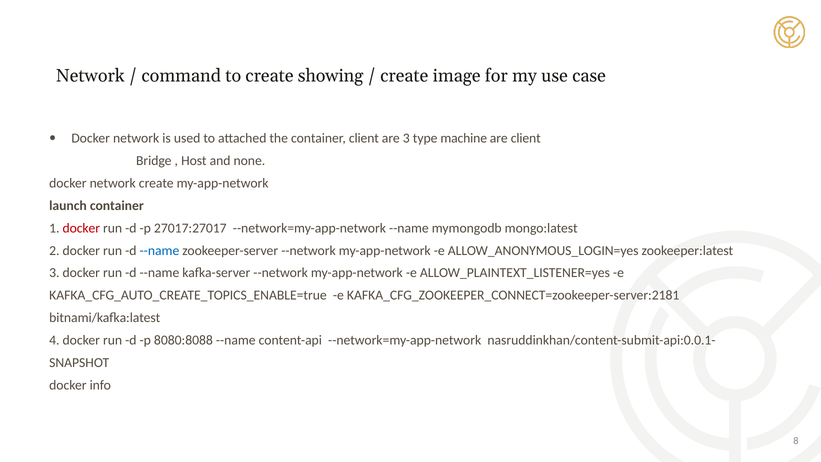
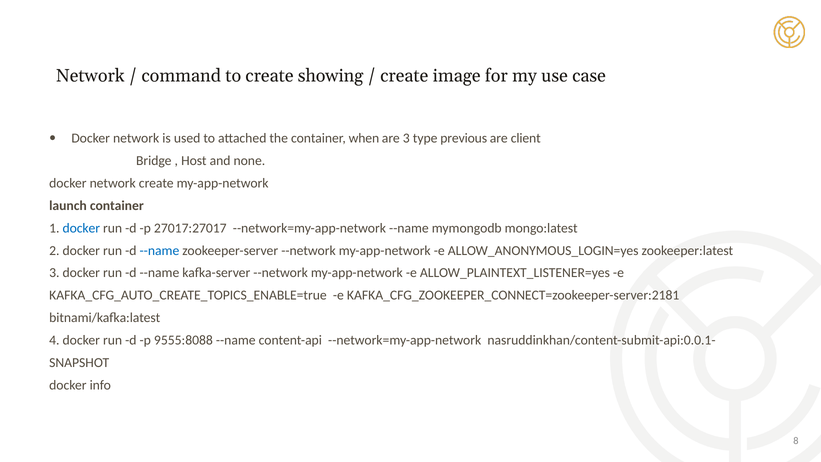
container client: client -> when (364, 138)
machine: machine -> previous (464, 138)
docker colour: red -> blue (81, 228)
8080:8088: 8080:8088 -> 9555:8088 (183, 340)
